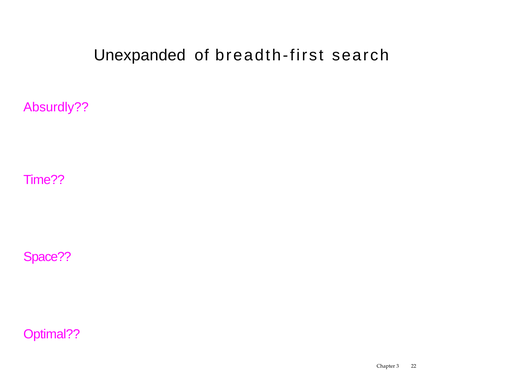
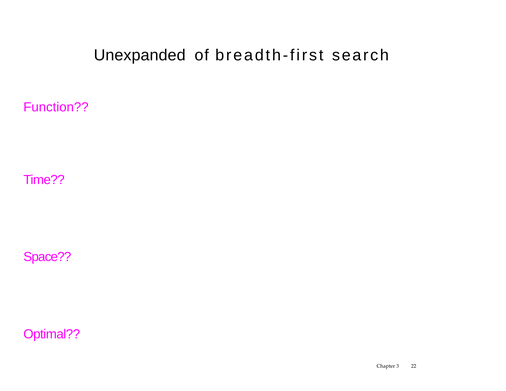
Absurdly: Absurdly -> Function (56, 107)
